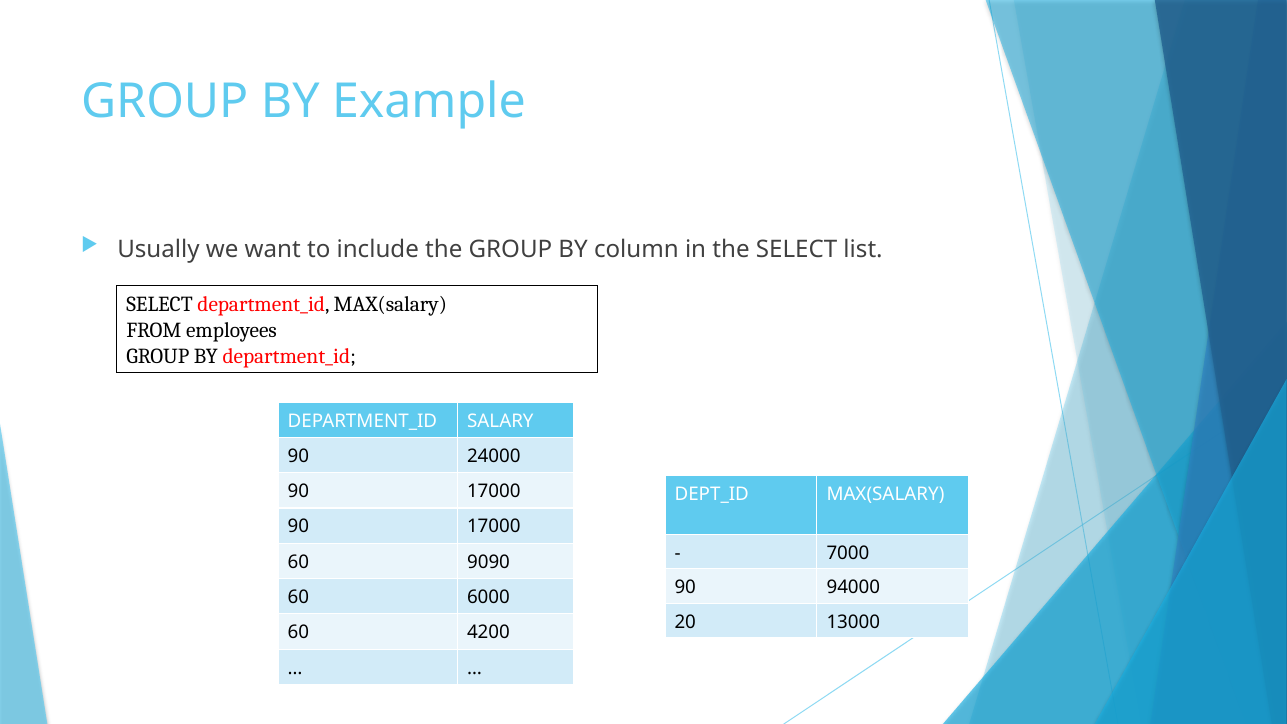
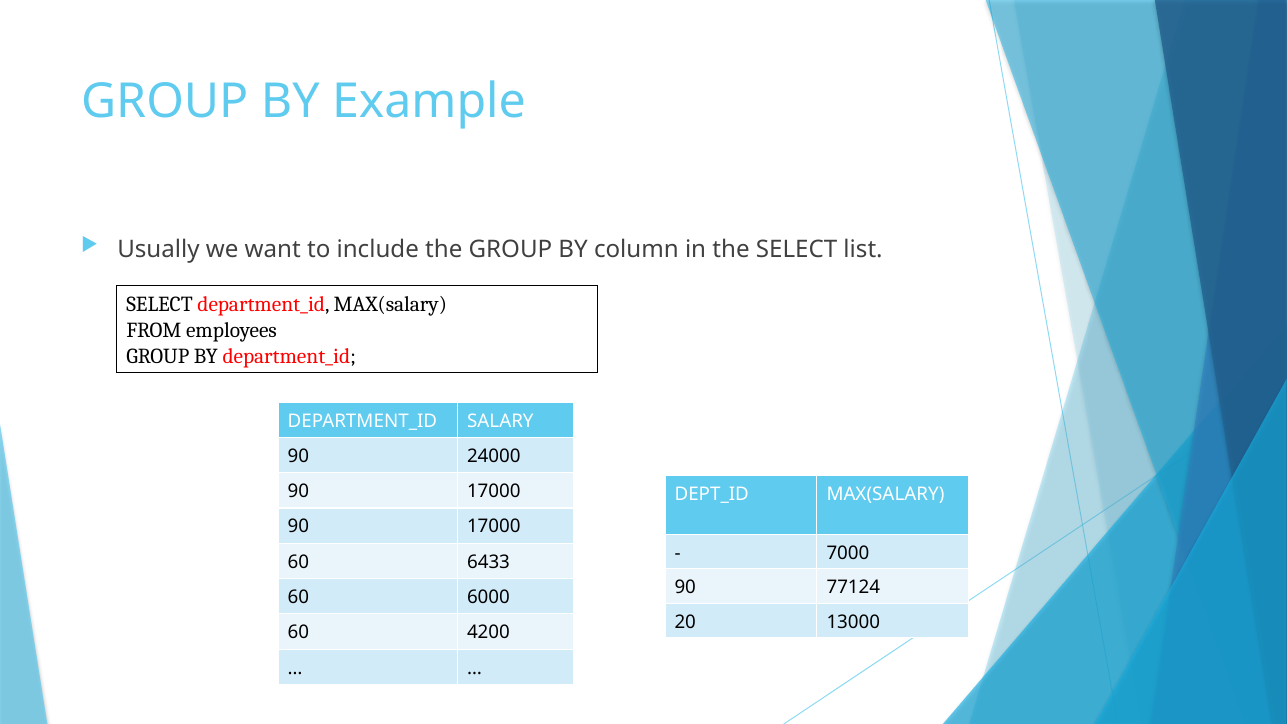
9090: 9090 -> 6433 (489, 562)
94000: 94000 -> 77124 (853, 587)
